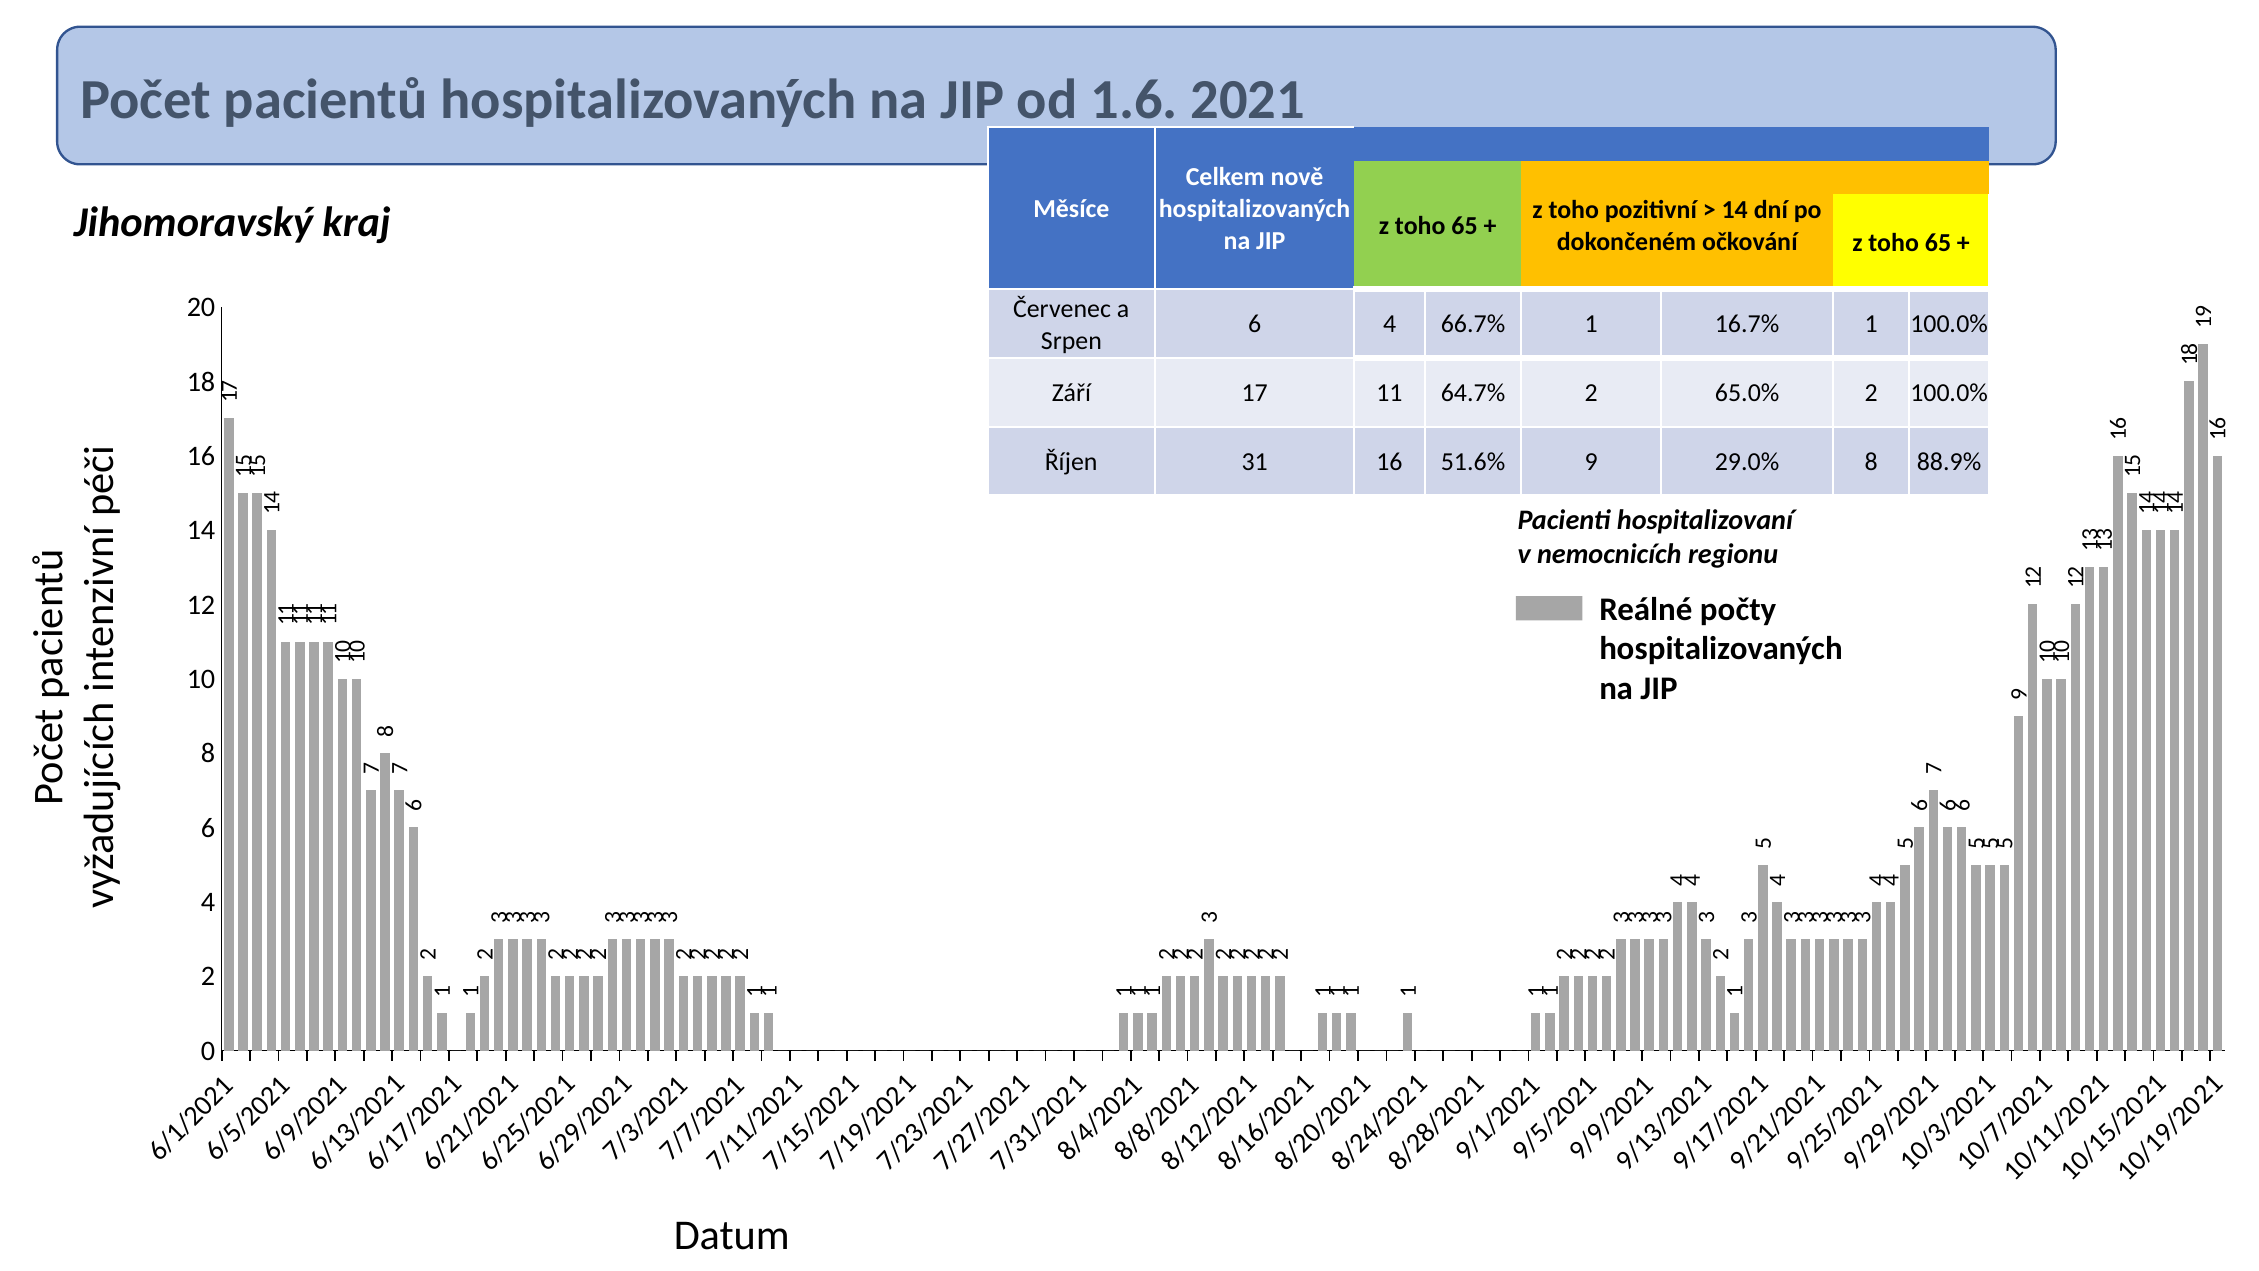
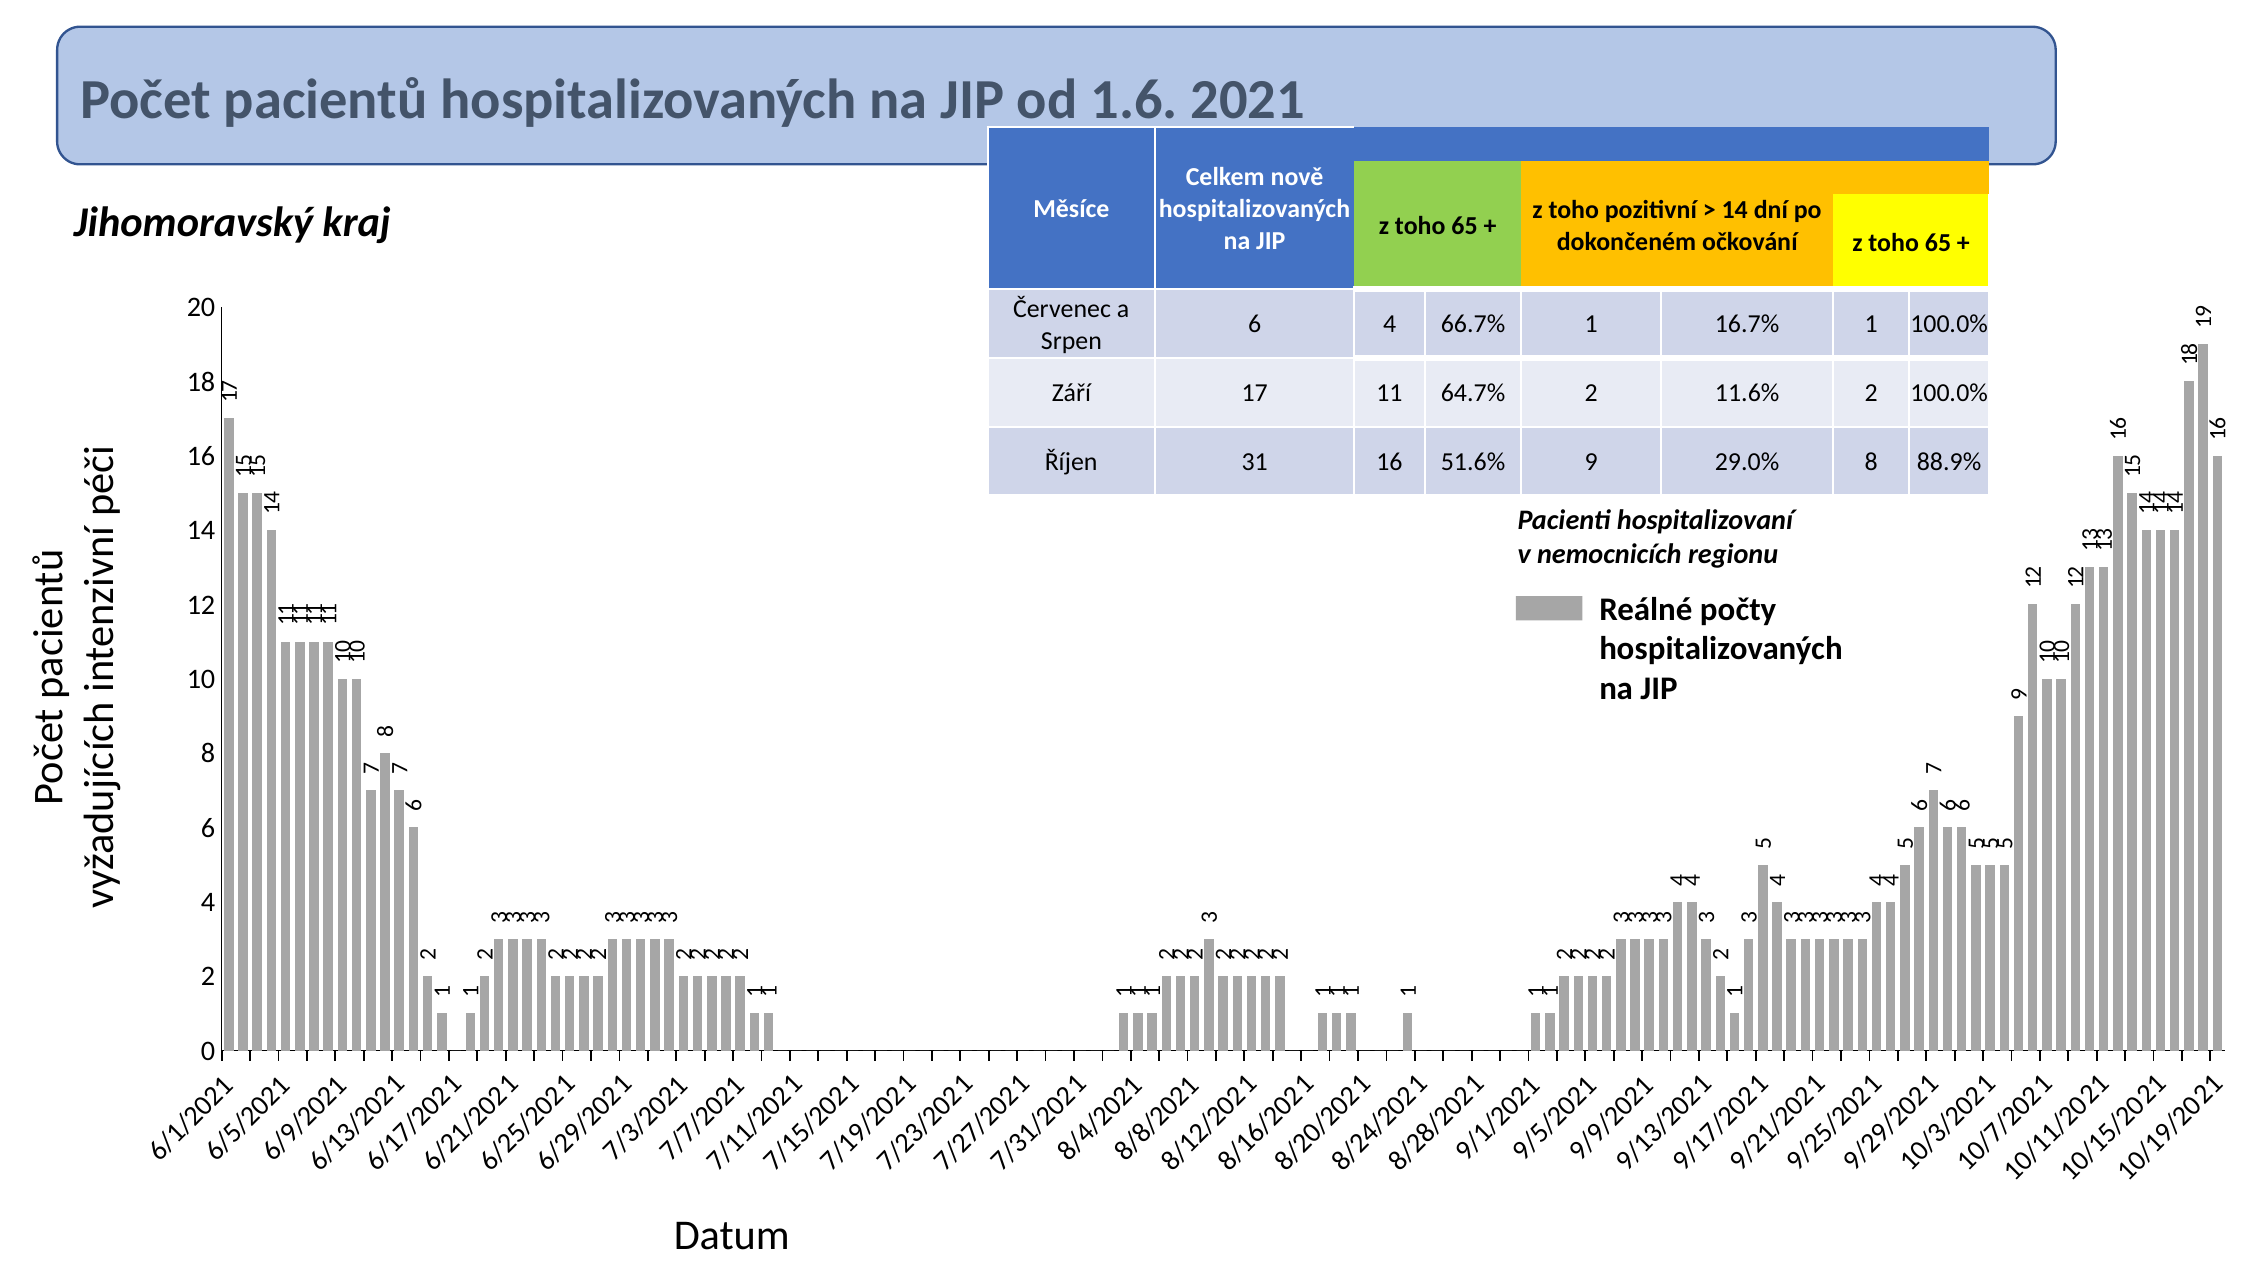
65.0%: 65.0% -> 11.6% (1747, 393)
